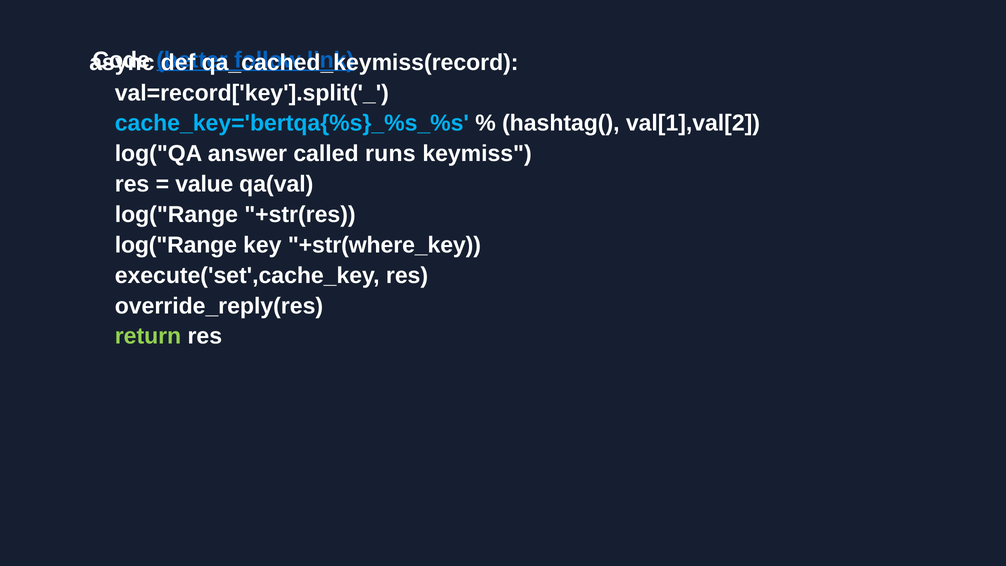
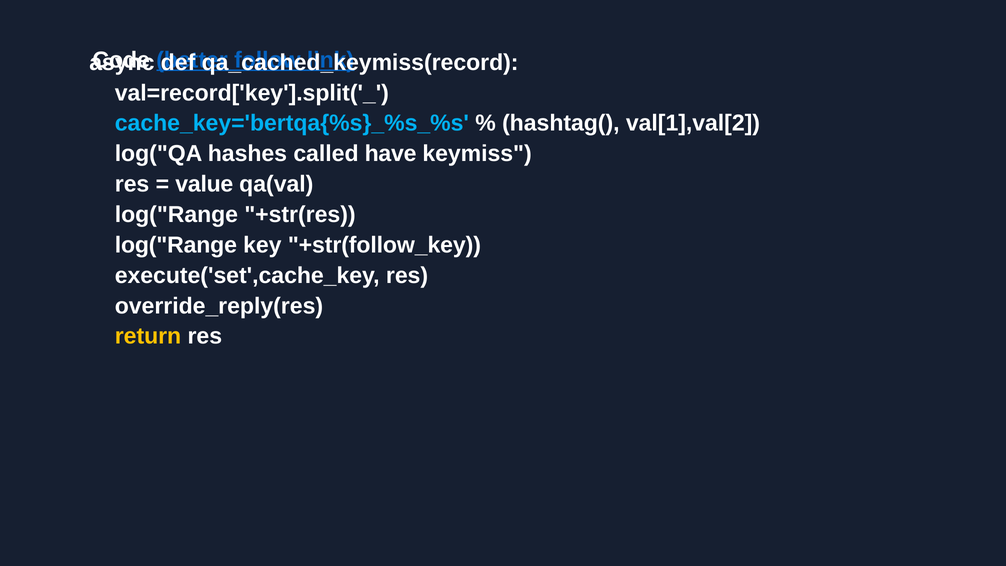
answer: answer -> hashes (247, 154)
runs: runs -> have (391, 154)
+str(where_key: +str(where_key -> +str(follow_key (384, 245)
return colour: light green -> yellow (148, 336)
